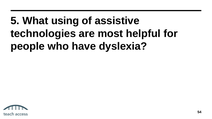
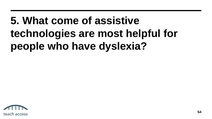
using: using -> come (65, 21)
